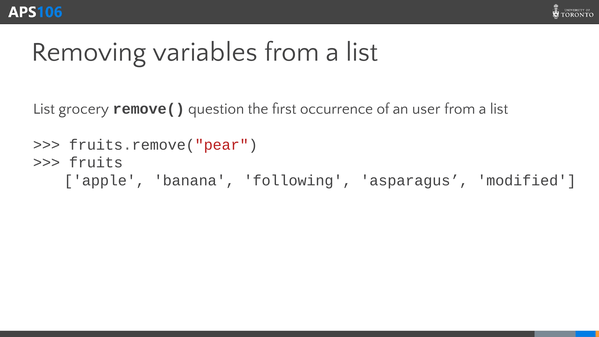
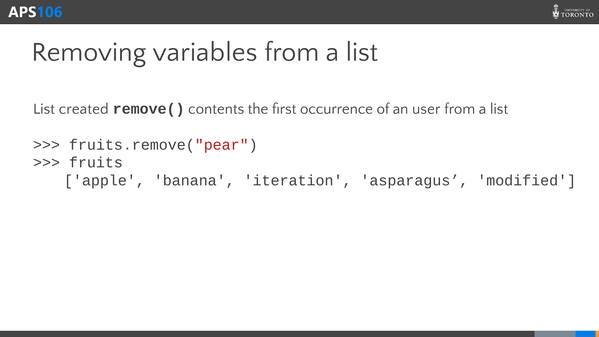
grocery: grocery -> created (84, 109)
question: question -> contents (216, 109)
following: following -> iteration (298, 181)
